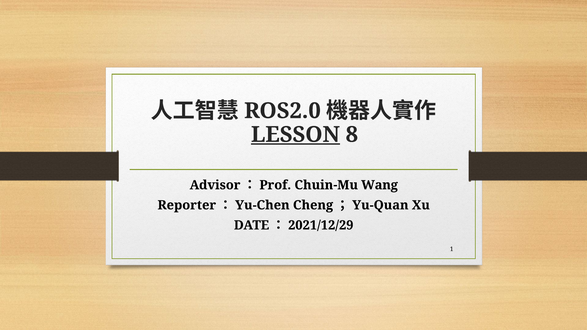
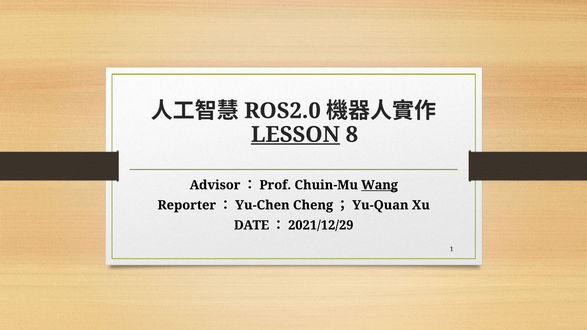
Wang underline: none -> present (380, 185)
